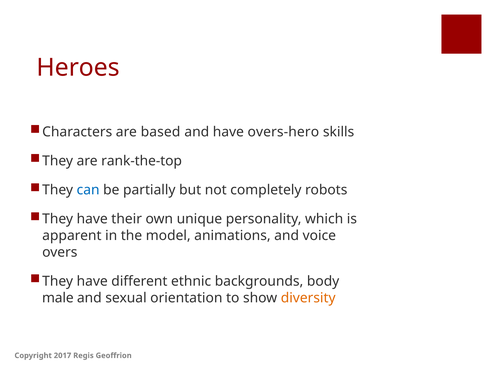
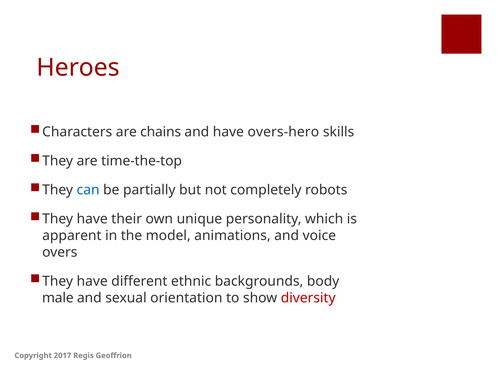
based: based -> chains (161, 132)
rank-the-top: rank-the-top -> time-the-top (142, 161)
diversity colour: orange -> red (308, 298)
